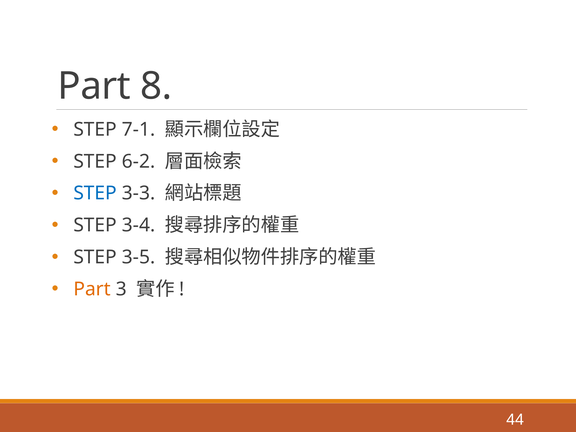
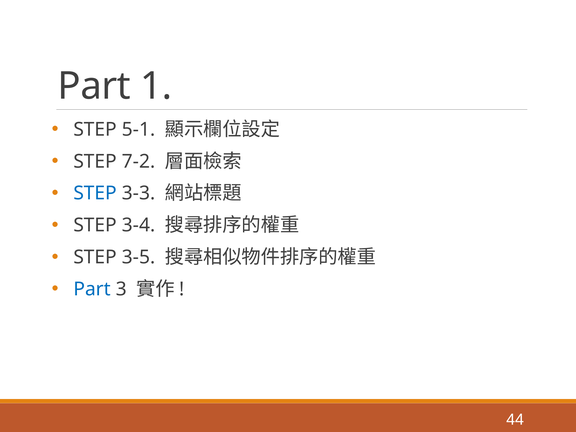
8: 8 -> 1 (156, 86)
7-1: 7-1 -> 5-1 (139, 129)
6-2: 6-2 -> 7-2 (139, 161)
Part colour: orange -> blue (92, 289)
